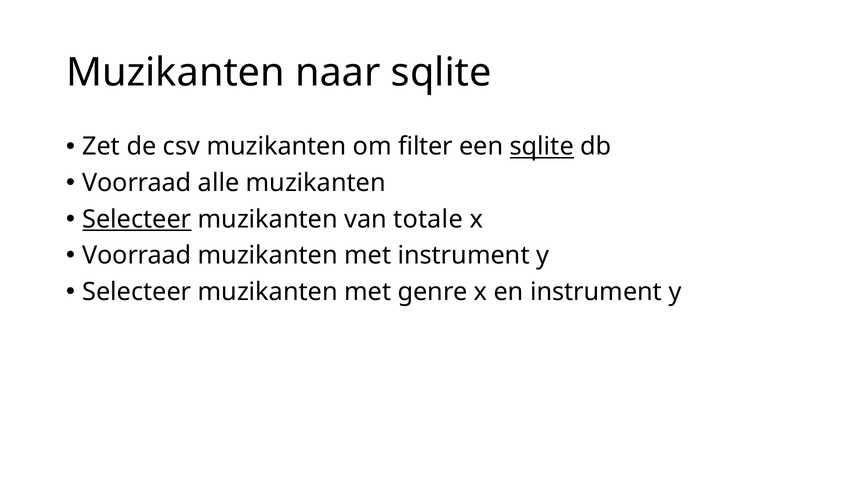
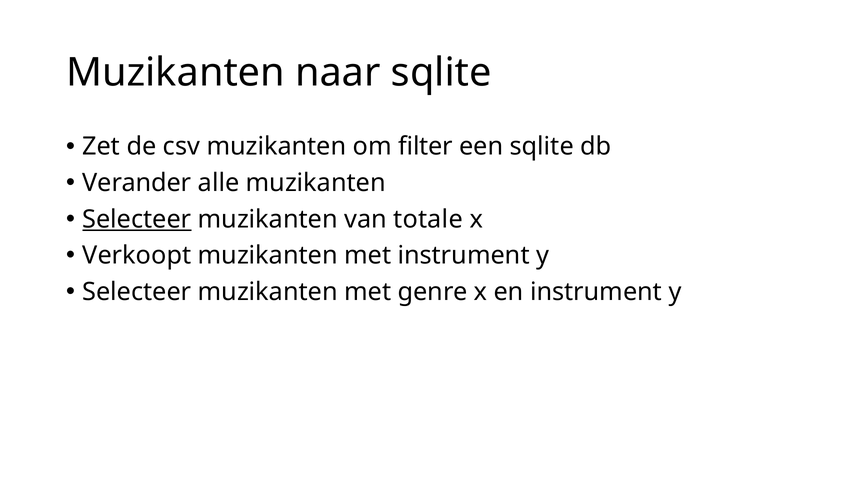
sqlite underline: present -> none (542, 147)
Voorraad: Voorraad -> Verander (137, 183)
Voorraad: Voorraad -> Verkoopt (137, 255)
